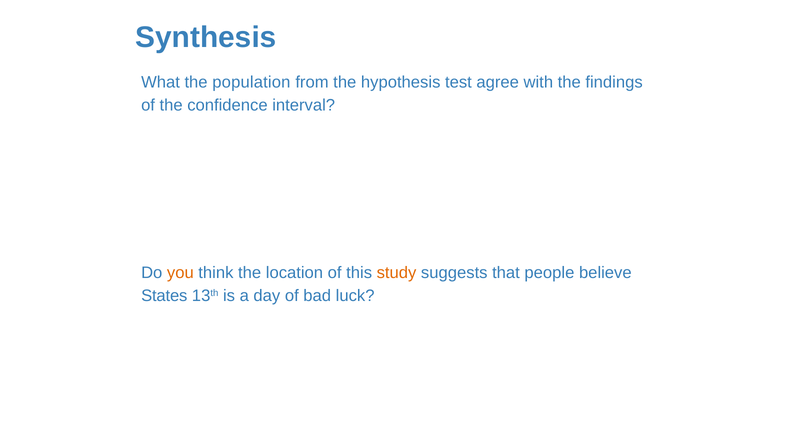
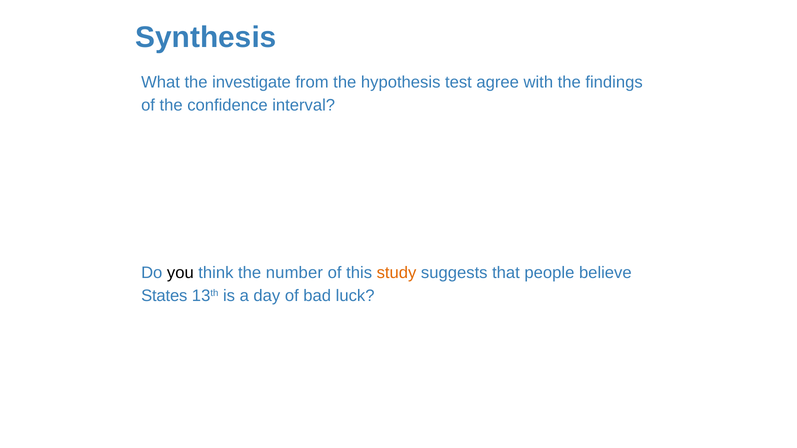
population: population -> investigate (252, 83)
you colour: orange -> black (180, 273)
location: location -> number (294, 273)
